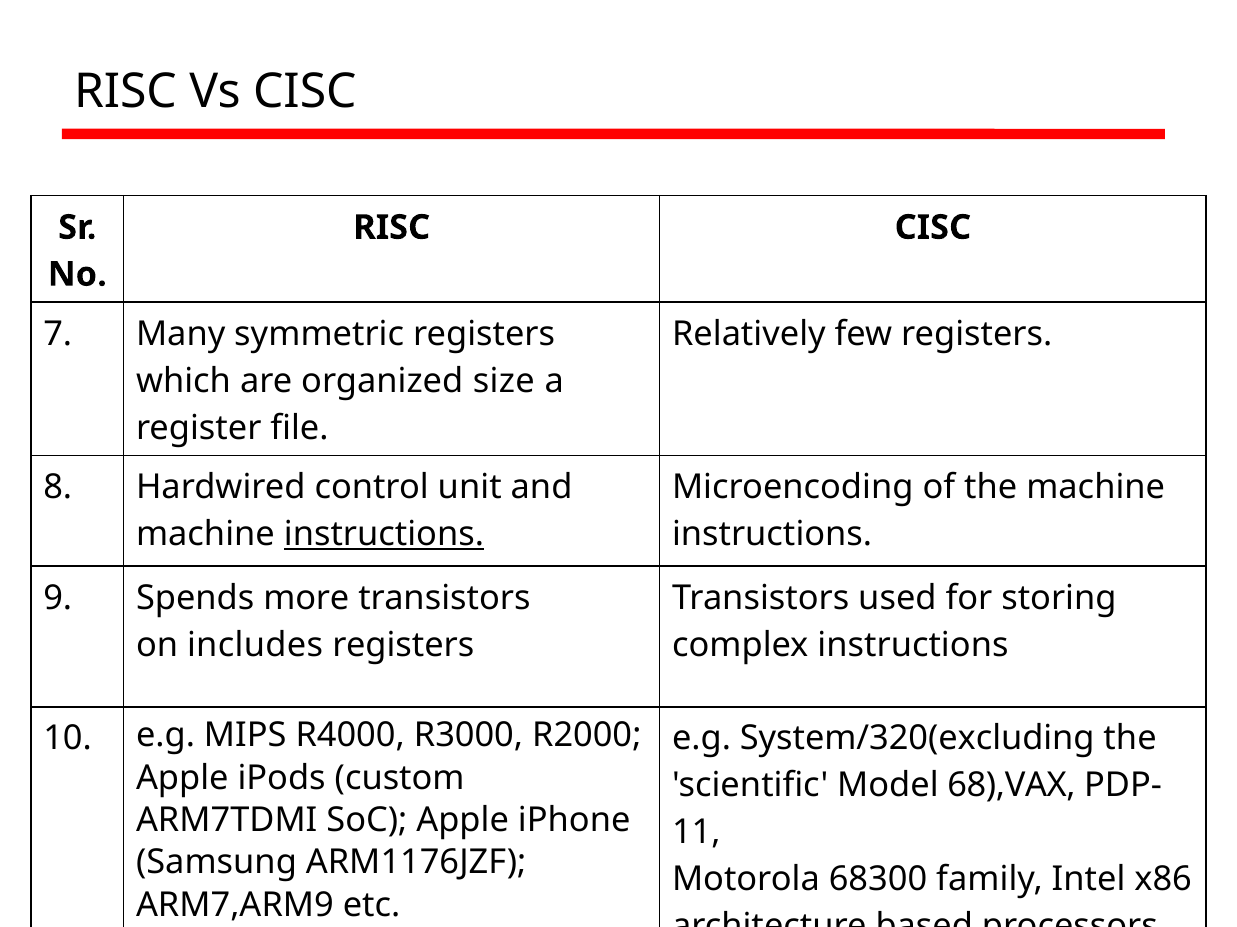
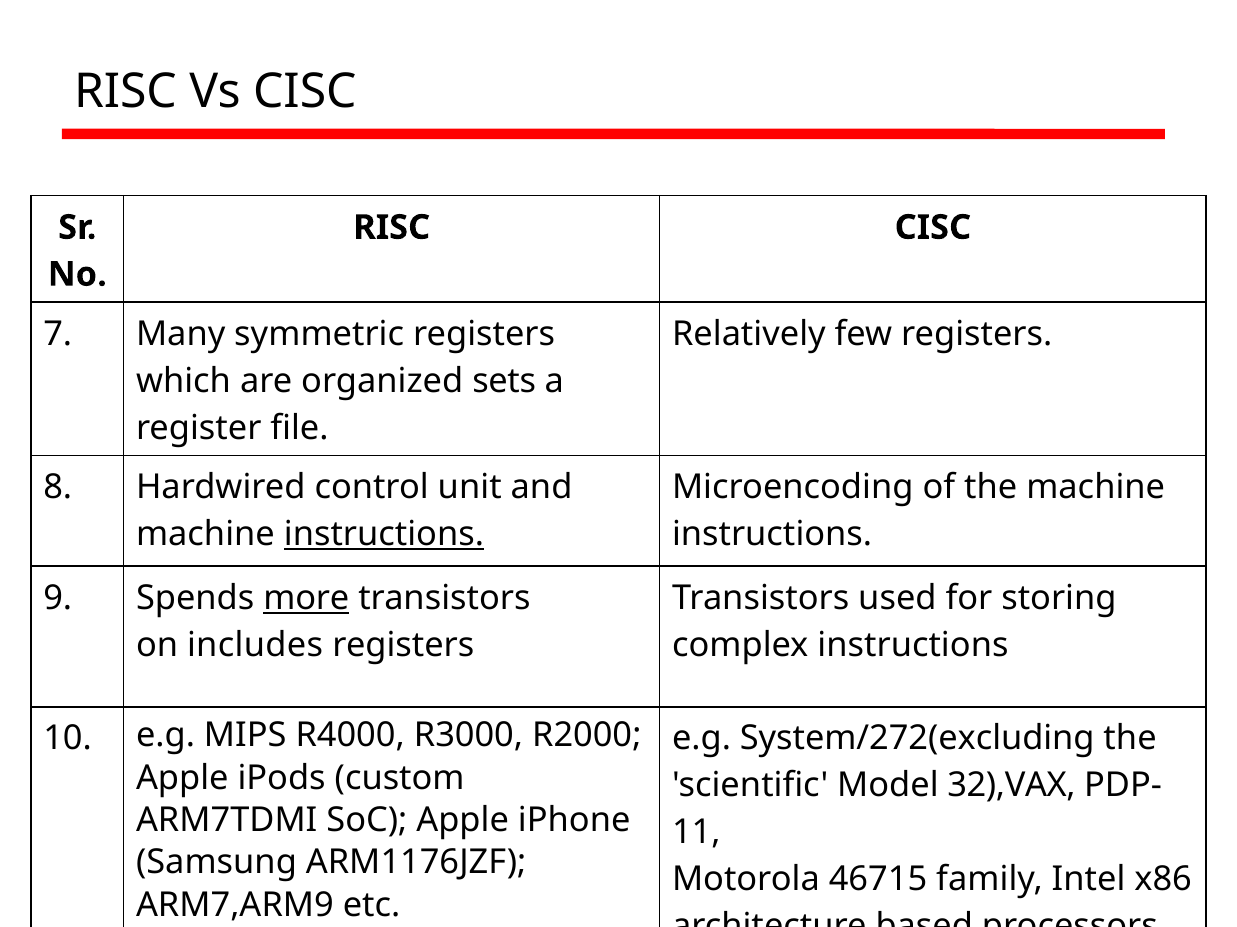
size: size -> sets (504, 381)
more underline: none -> present (306, 598)
System/320(excluding: System/320(excluding -> System/272(excluding (917, 739)
68),VAX: 68),VAX -> 32),VAX (1011, 786)
68300: 68300 -> 46715 (878, 880)
